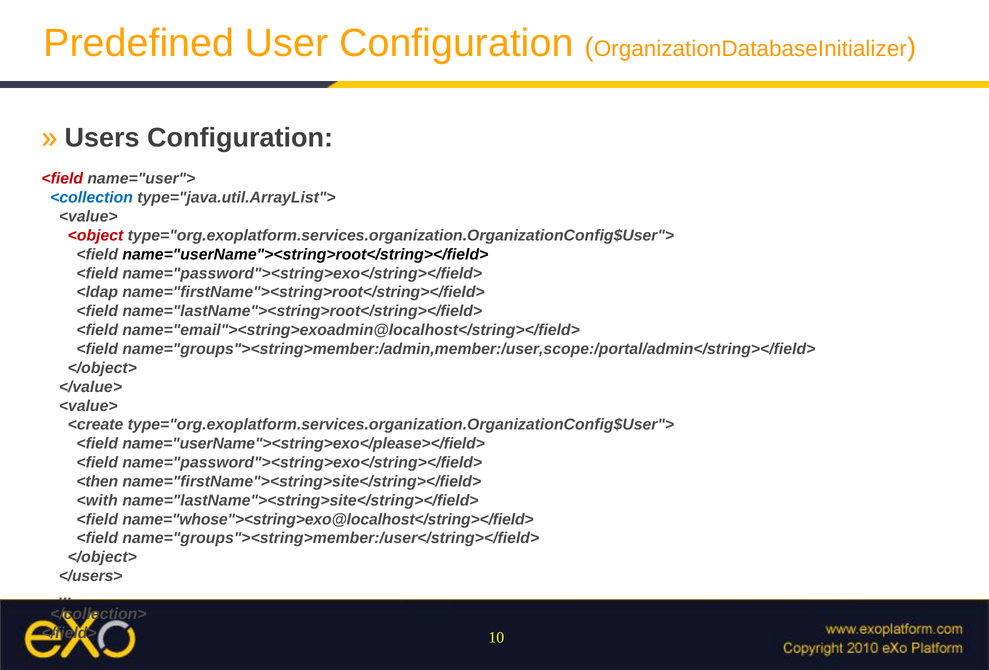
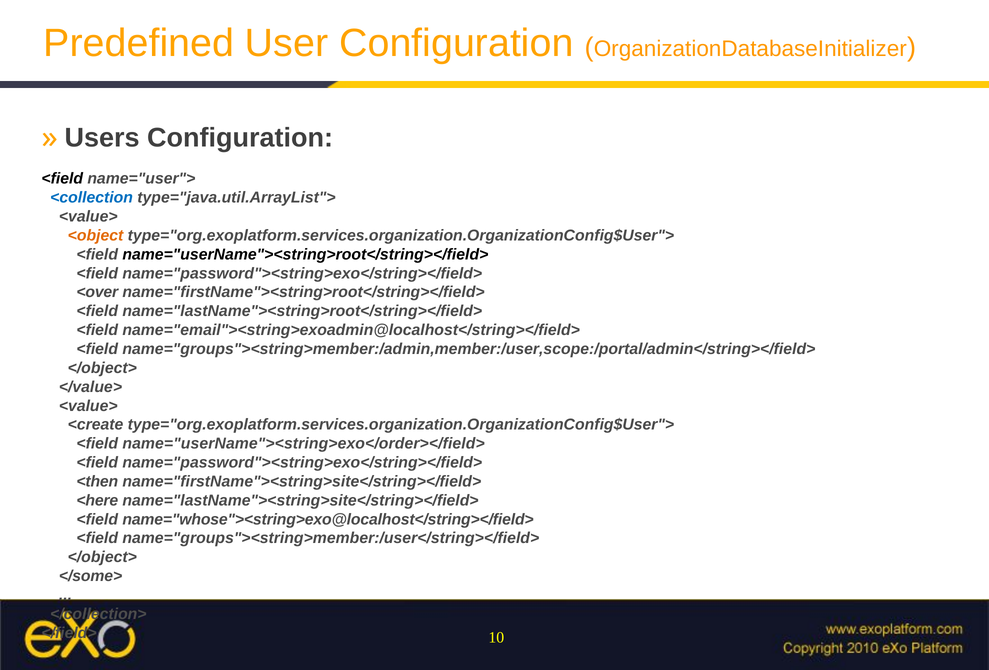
<field colour: red -> black (62, 179)
<object colour: red -> orange (96, 236)
<ldap: <ldap -> <over (97, 292)
name="userName"><string>exo</please></field>: name="userName"><string>exo</please></field> -> name="userName"><string>exo</order></field> (304, 444)
<with: <with -> <here (97, 500)
</users>: </users> -> </some> (91, 576)
